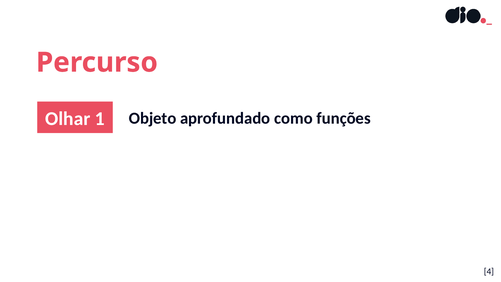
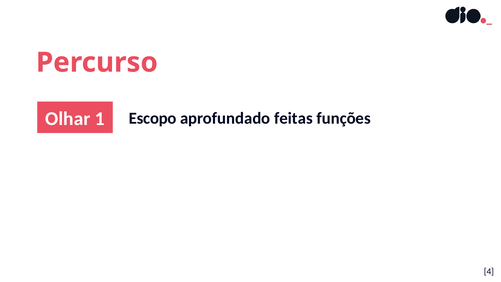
Objeto: Objeto -> Escopo (153, 118)
como: como -> feitas (293, 118)
